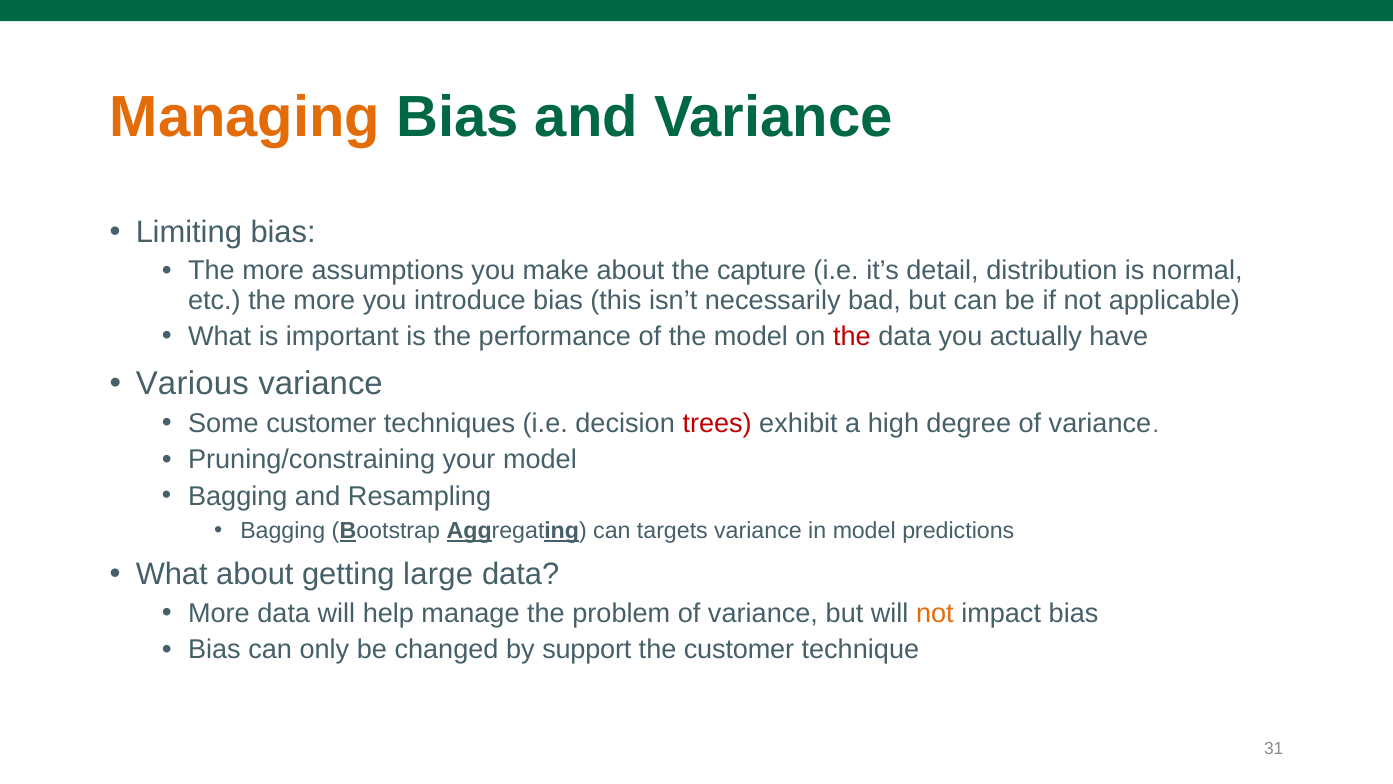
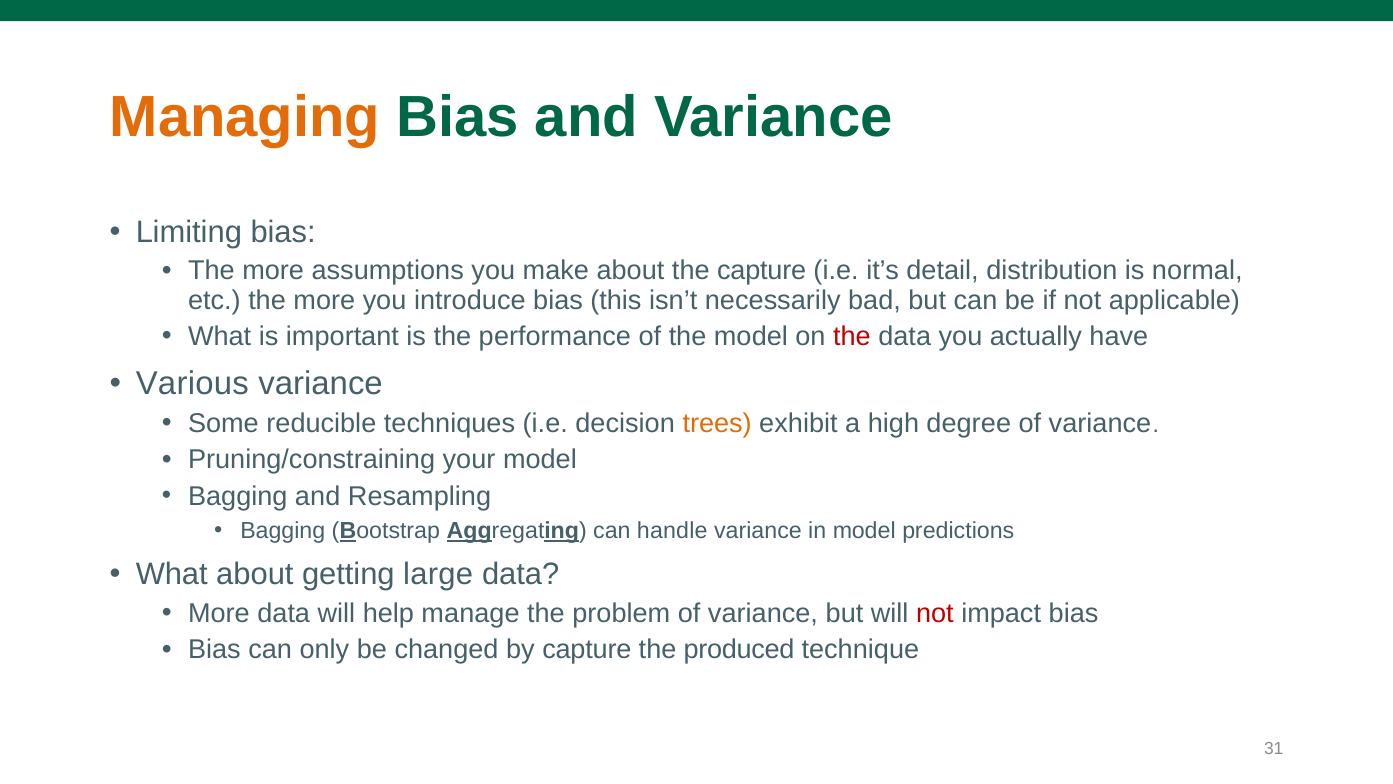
Some customer: customer -> reducible (321, 423)
trees colour: red -> orange (717, 423)
targets: targets -> handle (672, 531)
not colour: orange -> red (935, 613)
by support: support -> capture (587, 649)
the customer: customer -> produced (739, 649)
